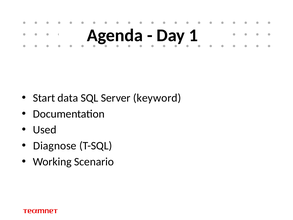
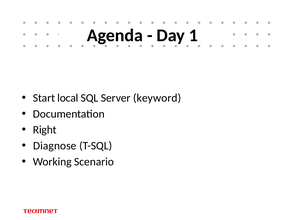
data: data -> local (68, 98)
Used: Used -> Right (45, 130)
